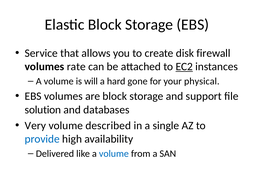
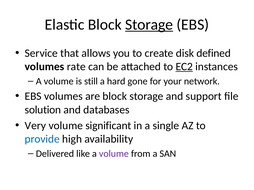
Storage underline: none -> present (149, 25)
firewall: firewall -> defined (214, 53)
will: will -> still (91, 81)
physical: physical -> network (202, 81)
described: described -> significant (108, 126)
volume colour: blue -> purple (114, 154)
